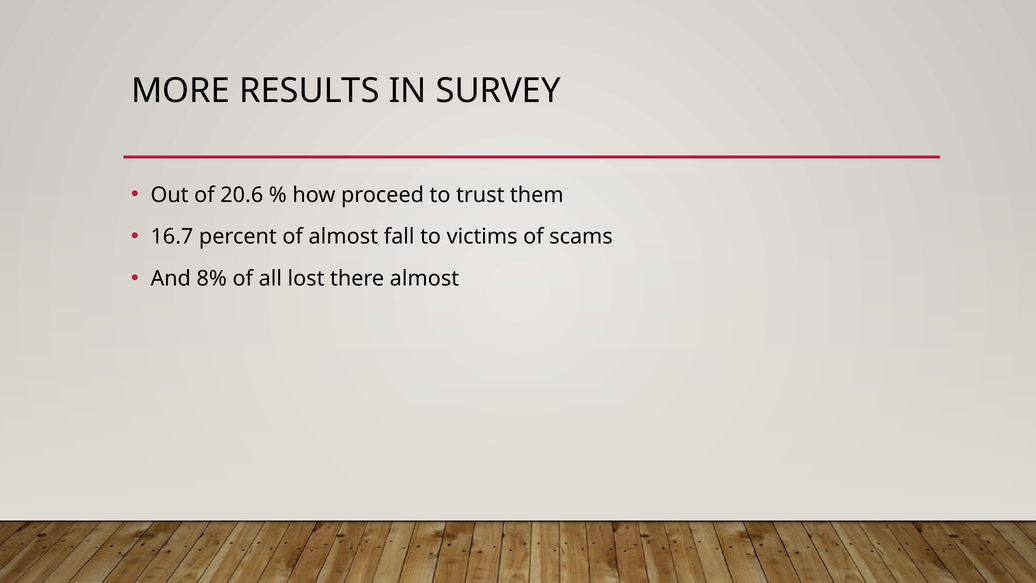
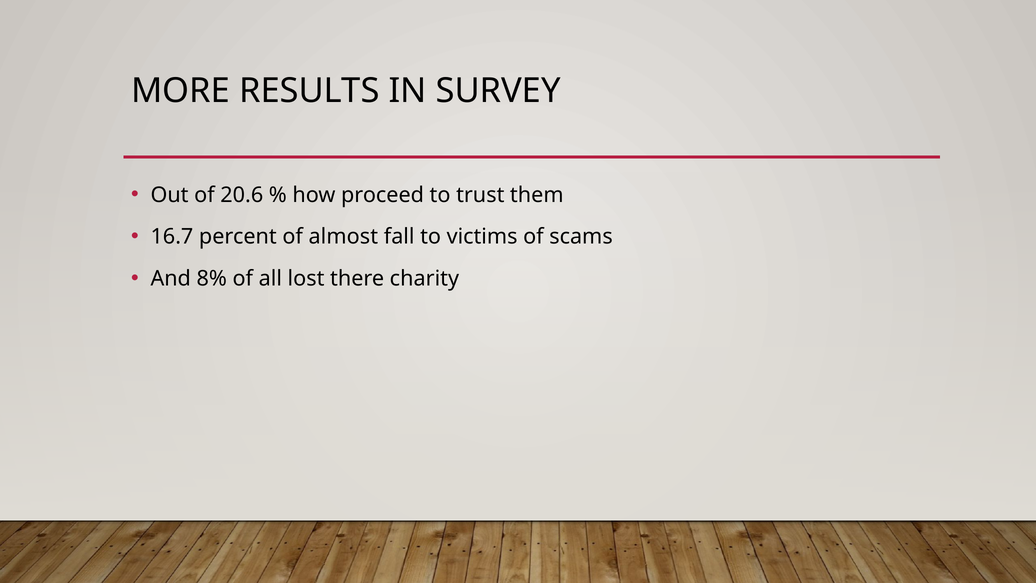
there almost: almost -> charity (424, 279)
